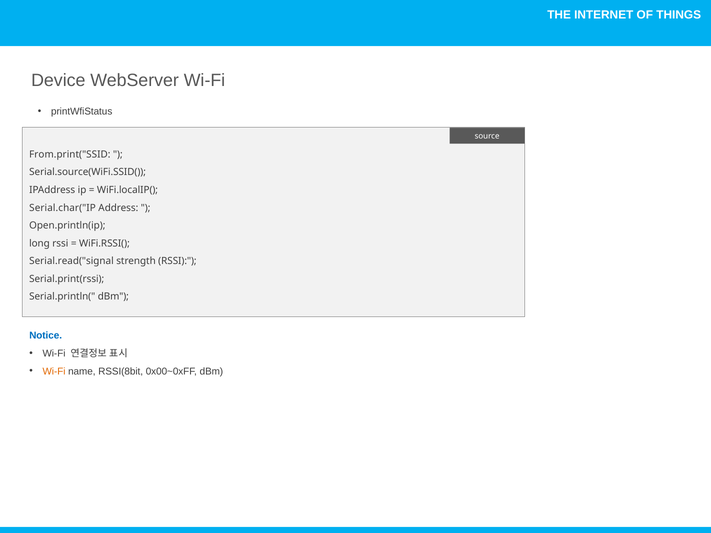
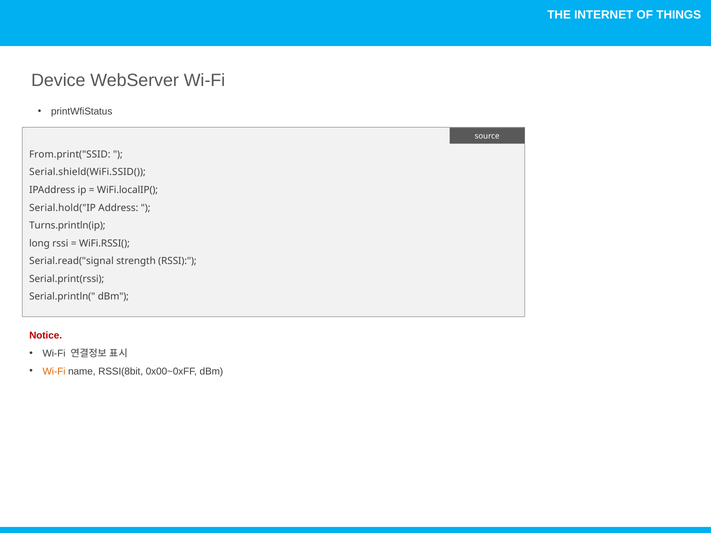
Serial.source(WiFi.SSID(: Serial.source(WiFi.SSID( -> Serial.shield(WiFi.SSID( (87, 172)
Serial.char("IP: Serial.char("IP -> Serial.hold("IP (63, 208)
Open.println(ip: Open.println(ip -> Turns.println(ip (67, 226)
Notice colour: blue -> red (46, 336)
